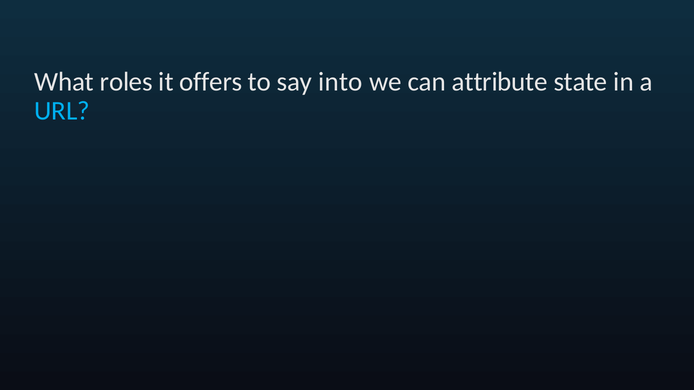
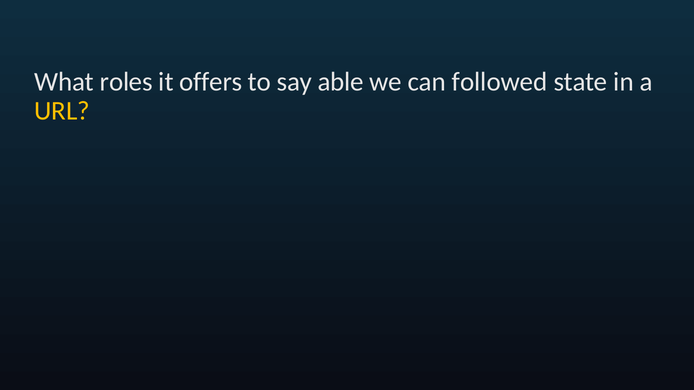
into: into -> able (341, 82)
attribute: attribute -> followed (500, 82)
URL colour: light blue -> yellow (62, 111)
